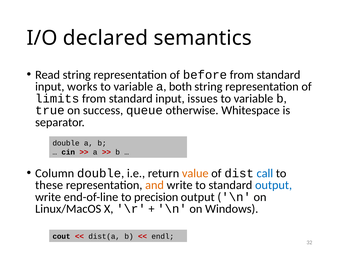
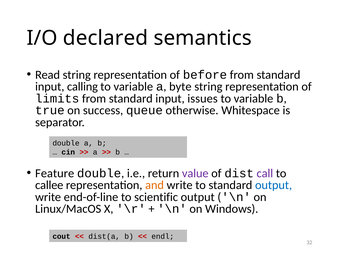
works: works -> calling (82, 87)
both: both -> byte (180, 87)
Column: Column -> Feature (55, 173)
value colour: orange -> purple (195, 173)
call colour: blue -> purple (265, 173)
these: these -> callee (49, 185)
precision: precision -> scientific (156, 197)
